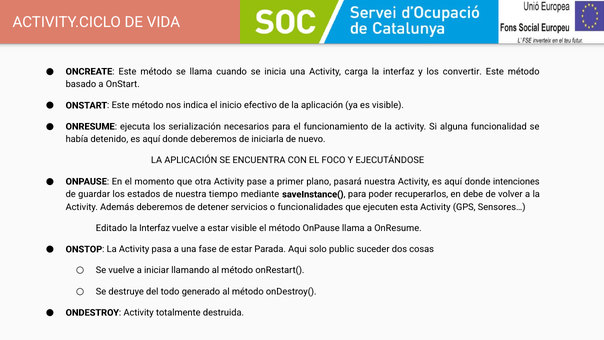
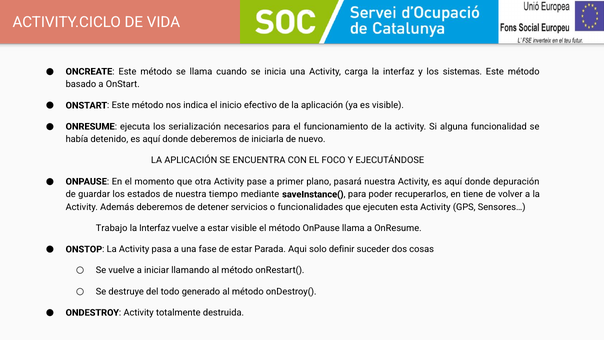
convertir: convertir -> sistemas (462, 72)
intenciones: intenciones -> depuración (516, 181)
debe: debe -> tiene (473, 194)
Editado: Editado -> Trabajo (112, 228)
public: public -> definir (342, 249)
